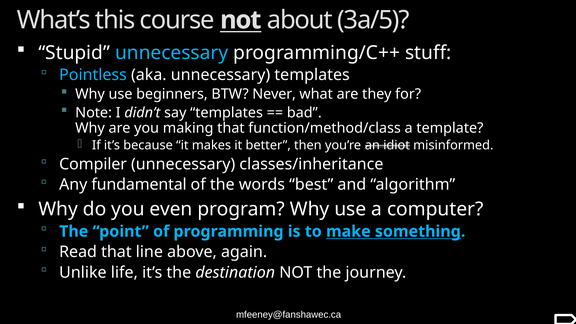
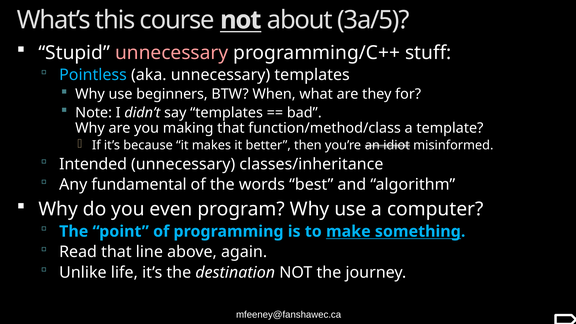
unnecessary colour: light blue -> pink (172, 53)
Never: Never -> When (274, 94)
Compiler: Compiler -> Intended (93, 164)
